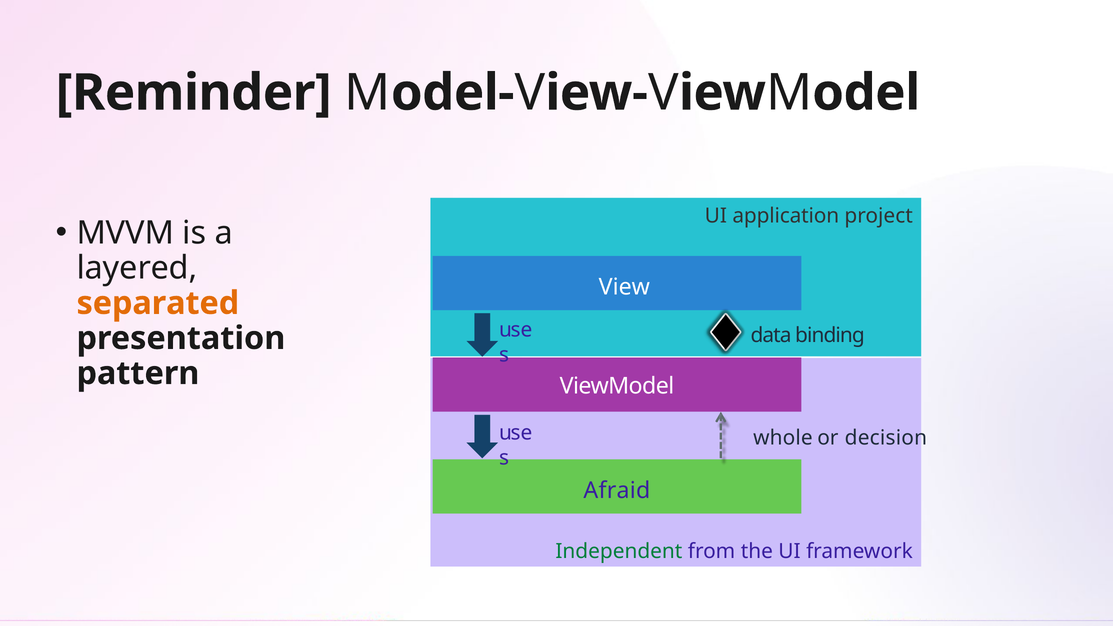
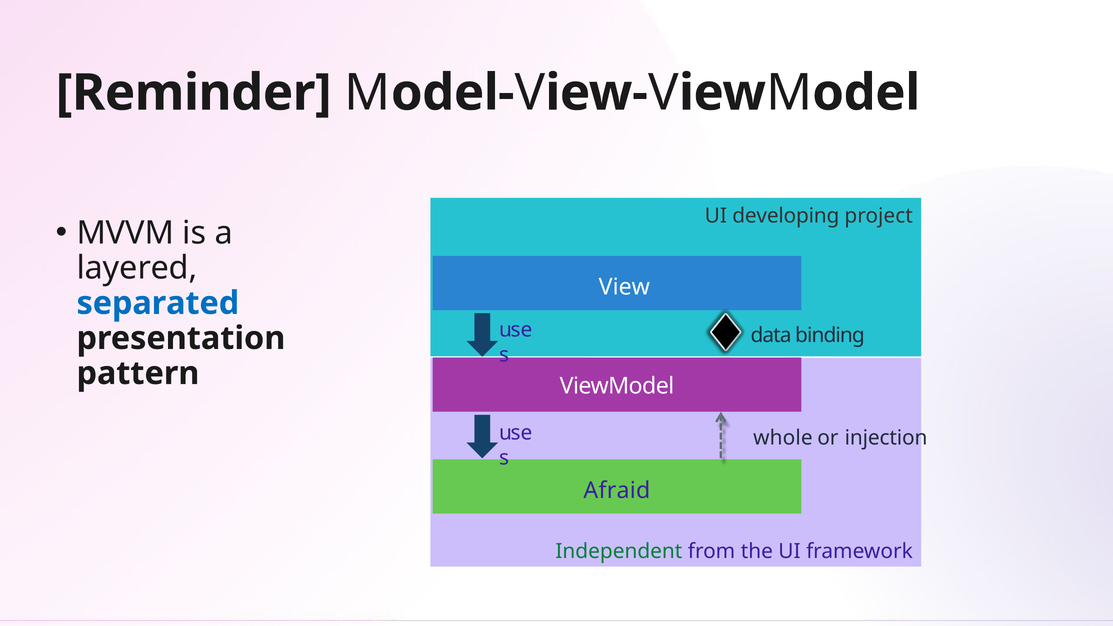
application: application -> developing (786, 216)
separated colour: orange -> blue (158, 303)
decision: decision -> injection (886, 438)
